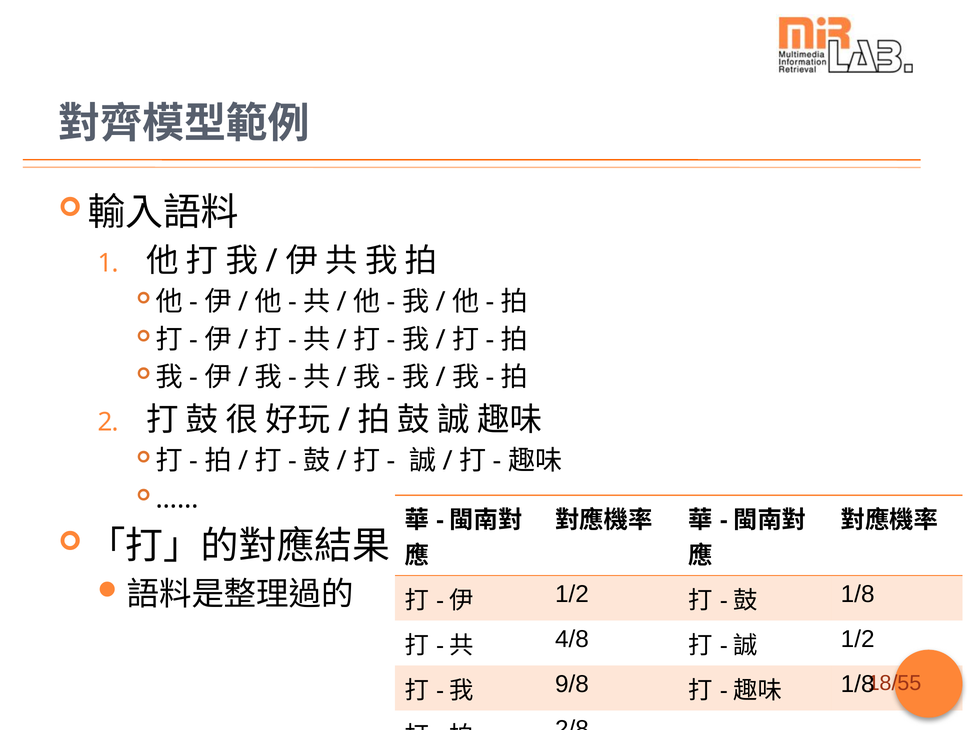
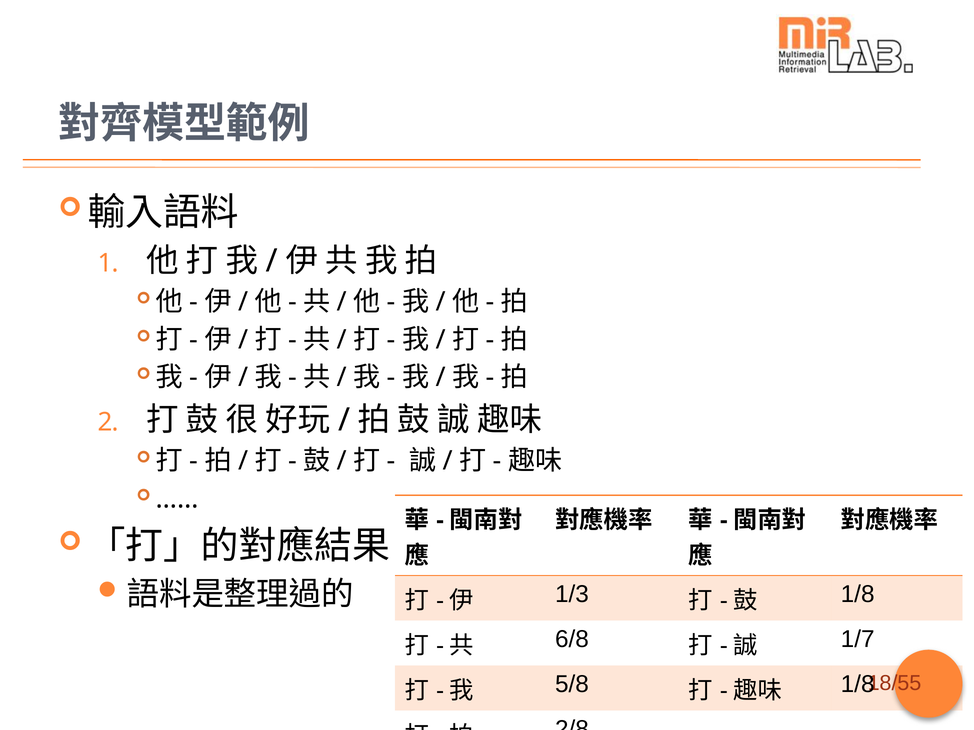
1/2: 1/2 -> 1/3 (572, 595)
4/8: 4/8 -> 6/8 (572, 640)
1/2: 1/2 -> 1/7 (858, 640)
9/8: 9/8 -> 5/8 (572, 685)
